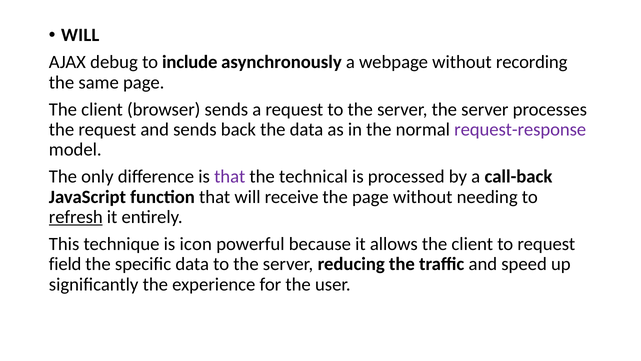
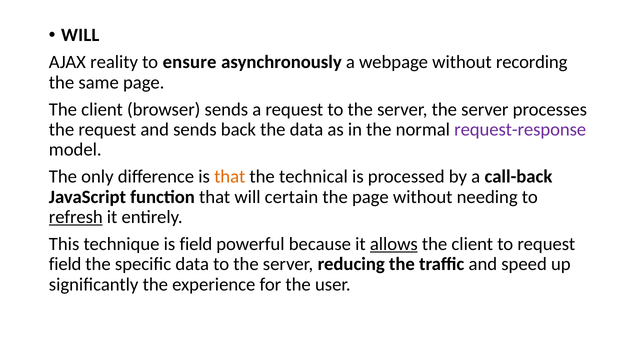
debug: debug -> reality (114, 62)
include: include -> ensure (190, 62)
that colour: purple -> orange (230, 176)
receive: receive -> certain (291, 197)
is icon: icon -> field (196, 244)
allows underline: none -> present (394, 244)
